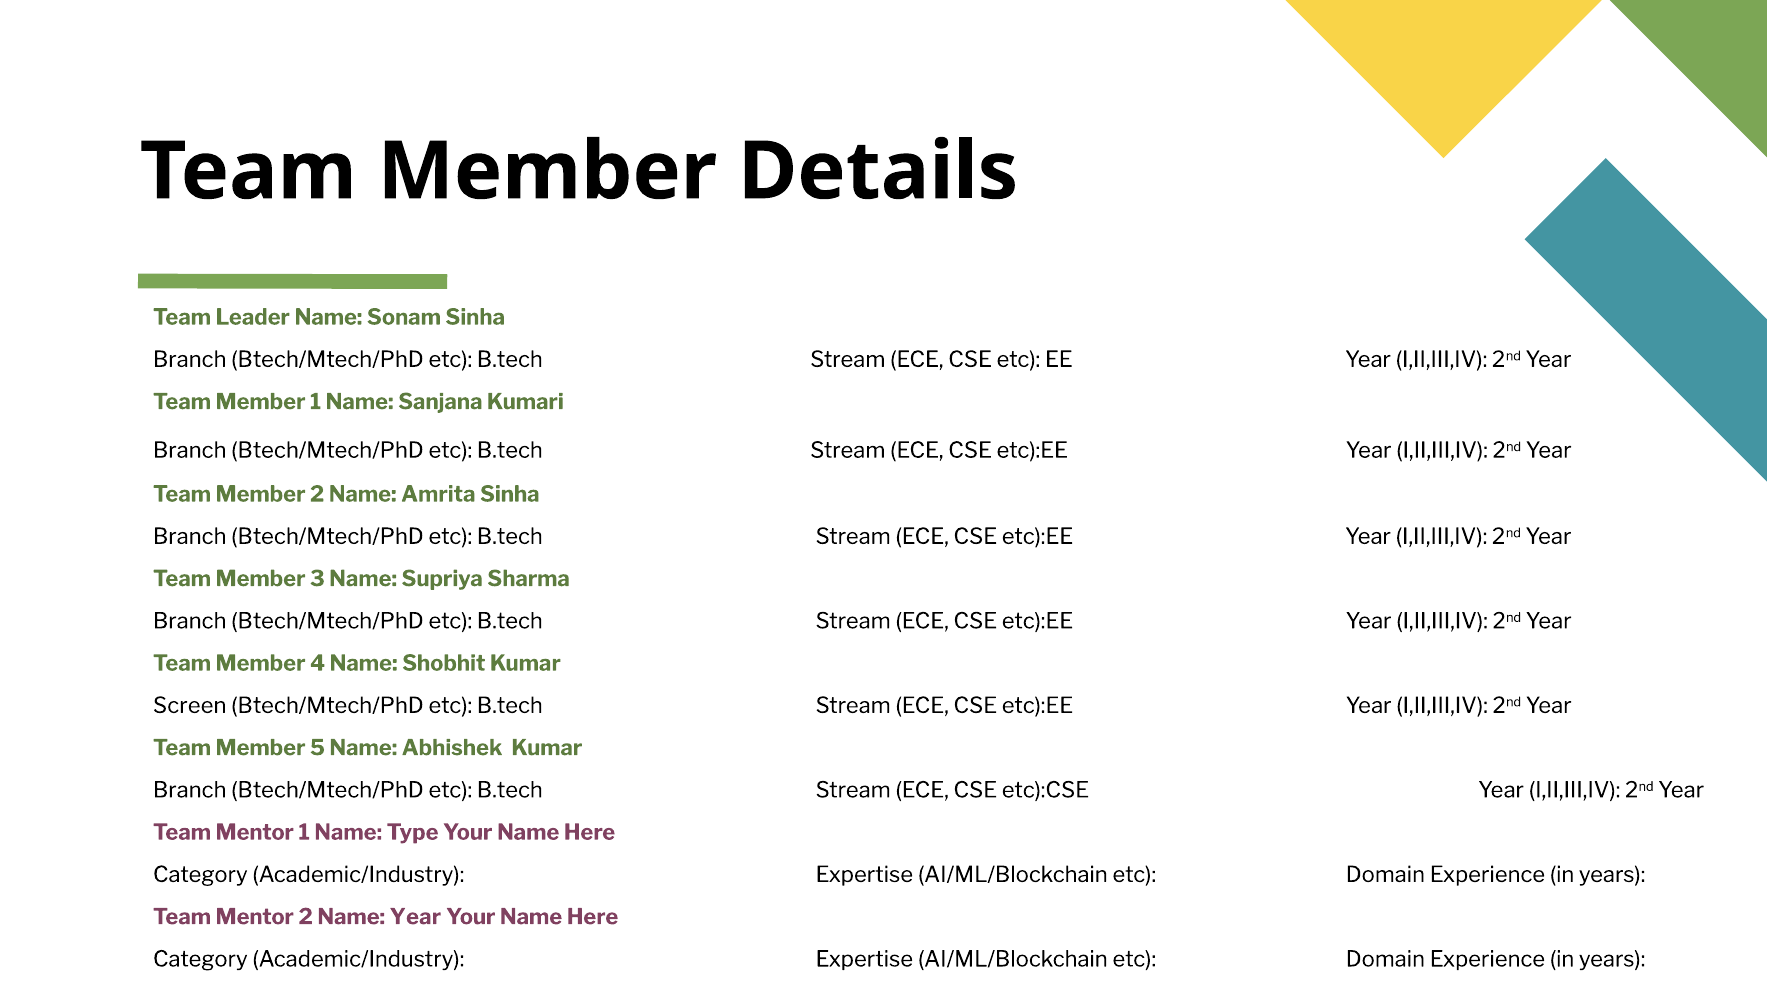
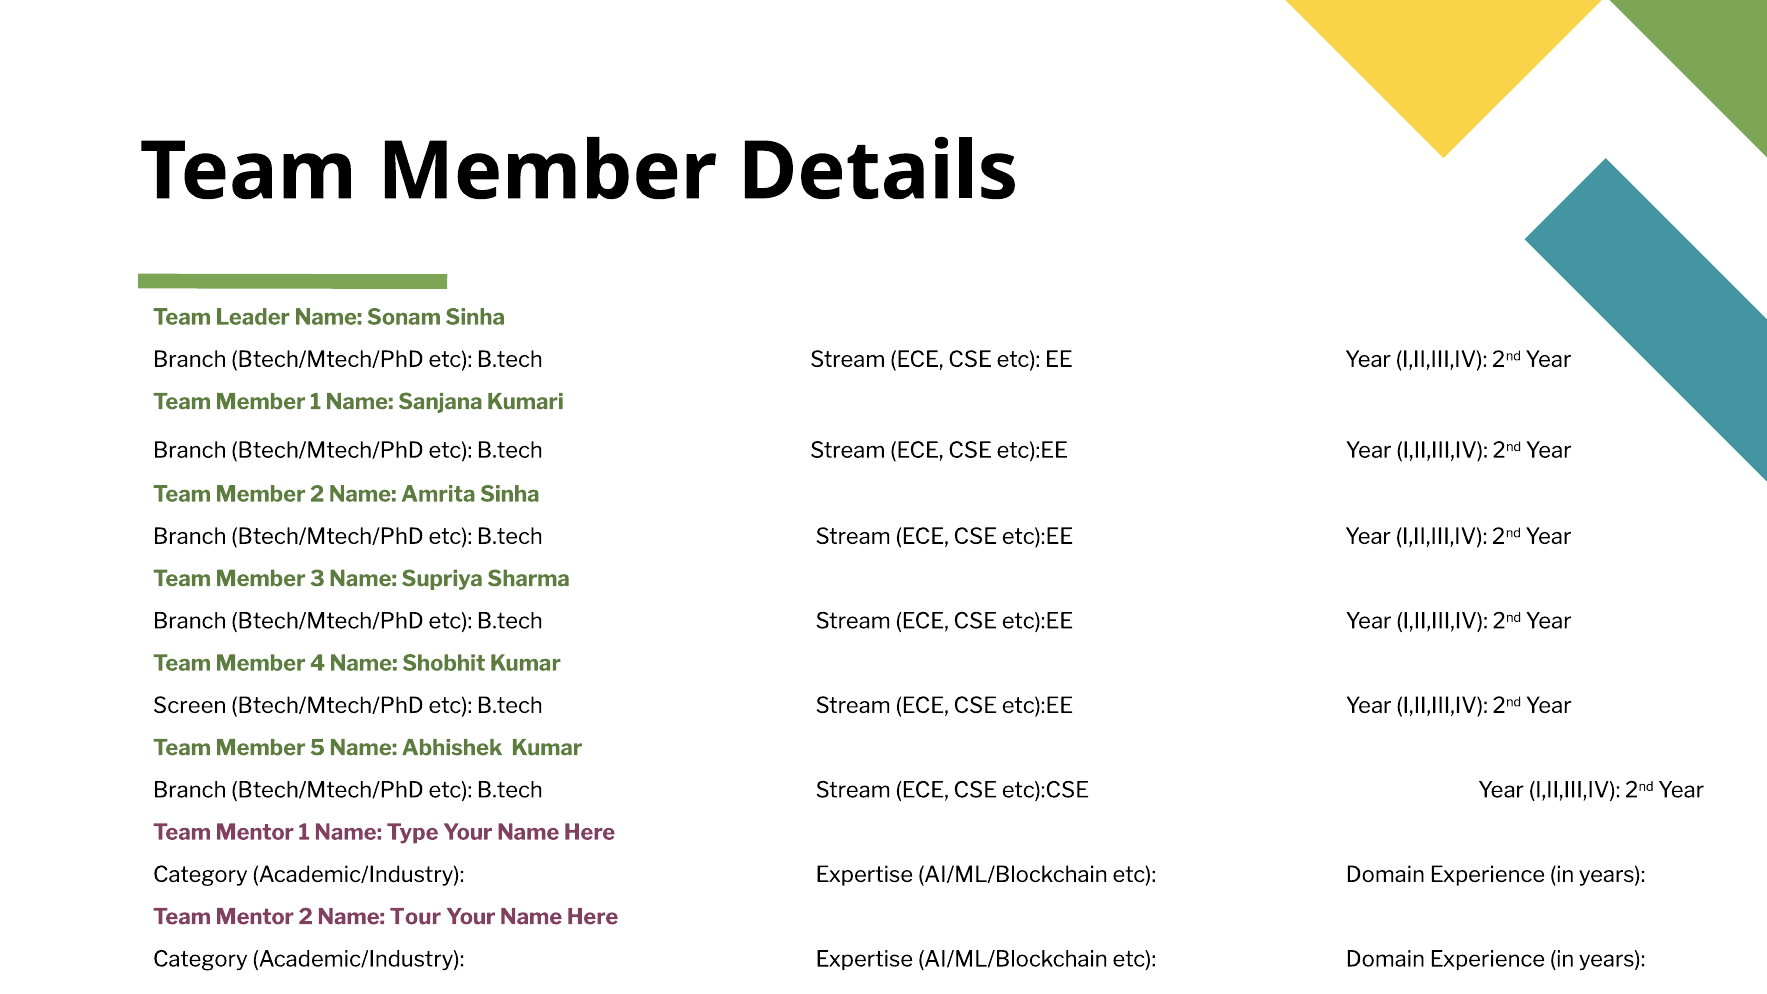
Name Year: Year -> Tour (415, 917)
